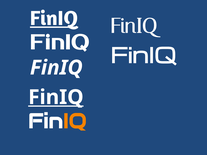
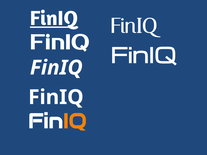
FinIQ underline: present -> none (56, 97)
